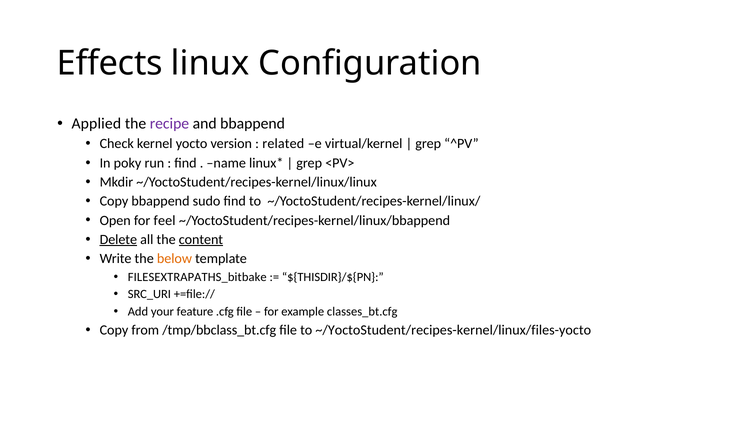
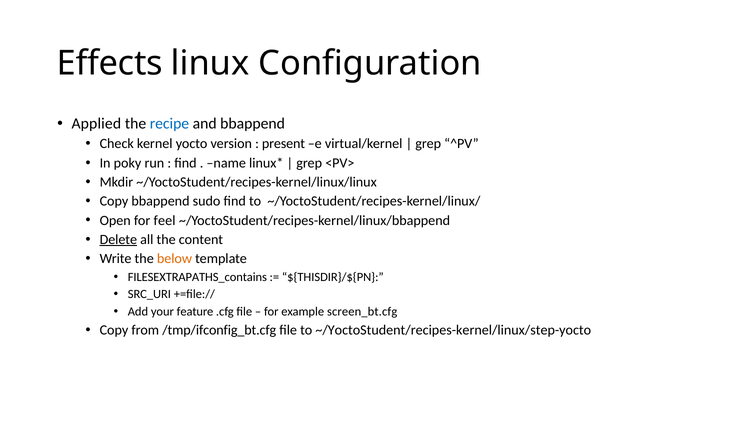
recipe colour: purple -> blue (169, 124)
related: related -> present (283, 144)
content underline: present -> none (201, 239)
FILESEXTRAPATHS_bitbake: FILESEXTRAPATHS_bitbake -> FILESEXTRAPATHS_contains (197, 277)
classes_bt.cfg: classes_bt.cfg -> screen_bt.cfg (362, 312)
/tmp/bbclass_bt.cfg: /tmp/bbclass_bt.cfg -> /tmp/ifconfig_bt.cfg (219, 330)
~/YoctoStudent/recipes-kernel/linux/files-yocto: ~/YoctoStudent/recipes-kernel/linux/files-yocto -> ~/YoctoStudent/recipes-kernel/linux/step-yocto (453, 330)
